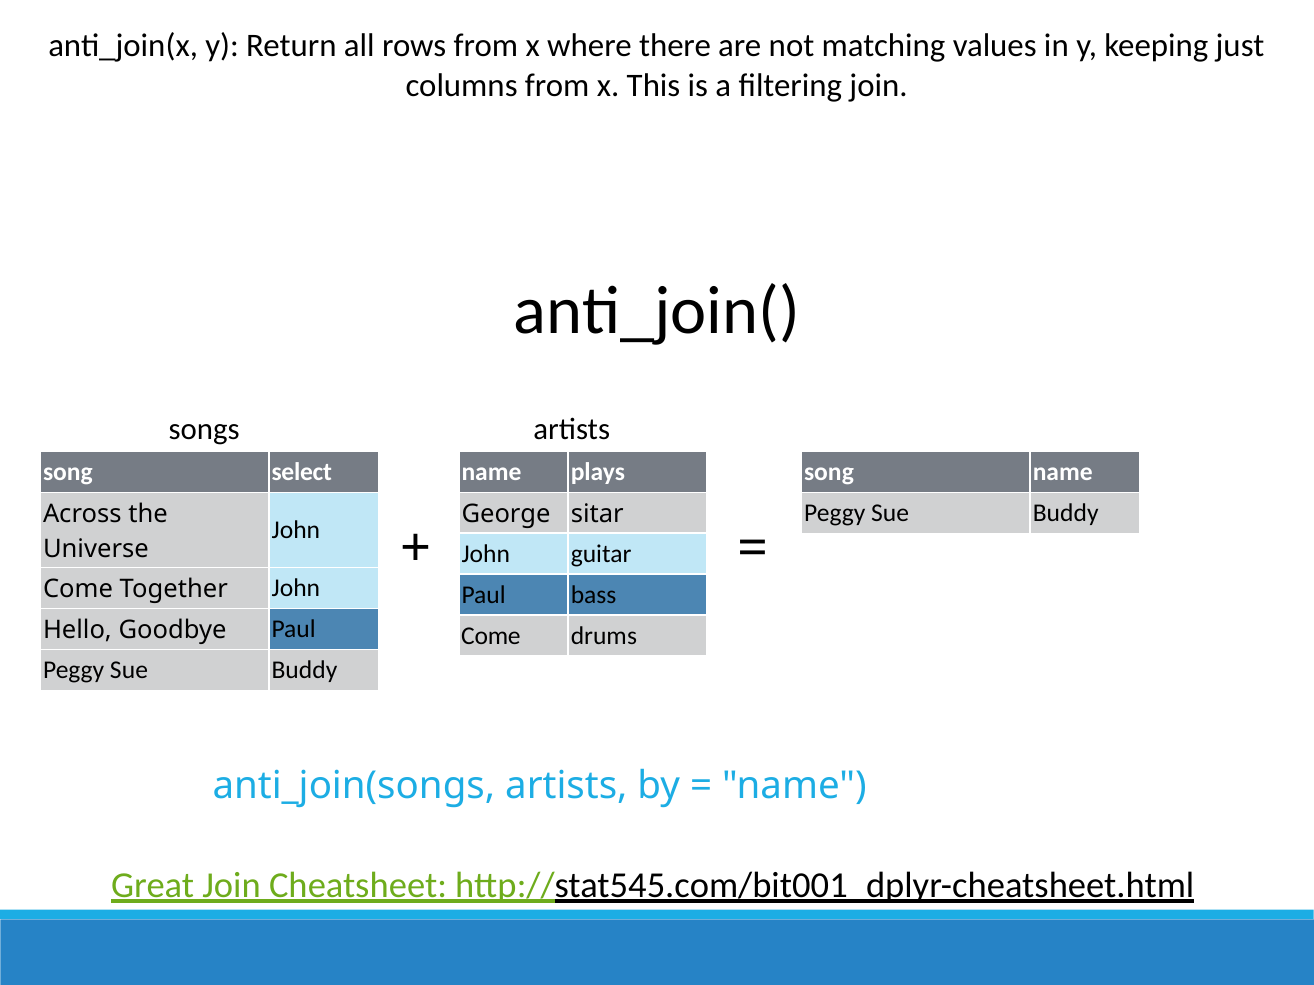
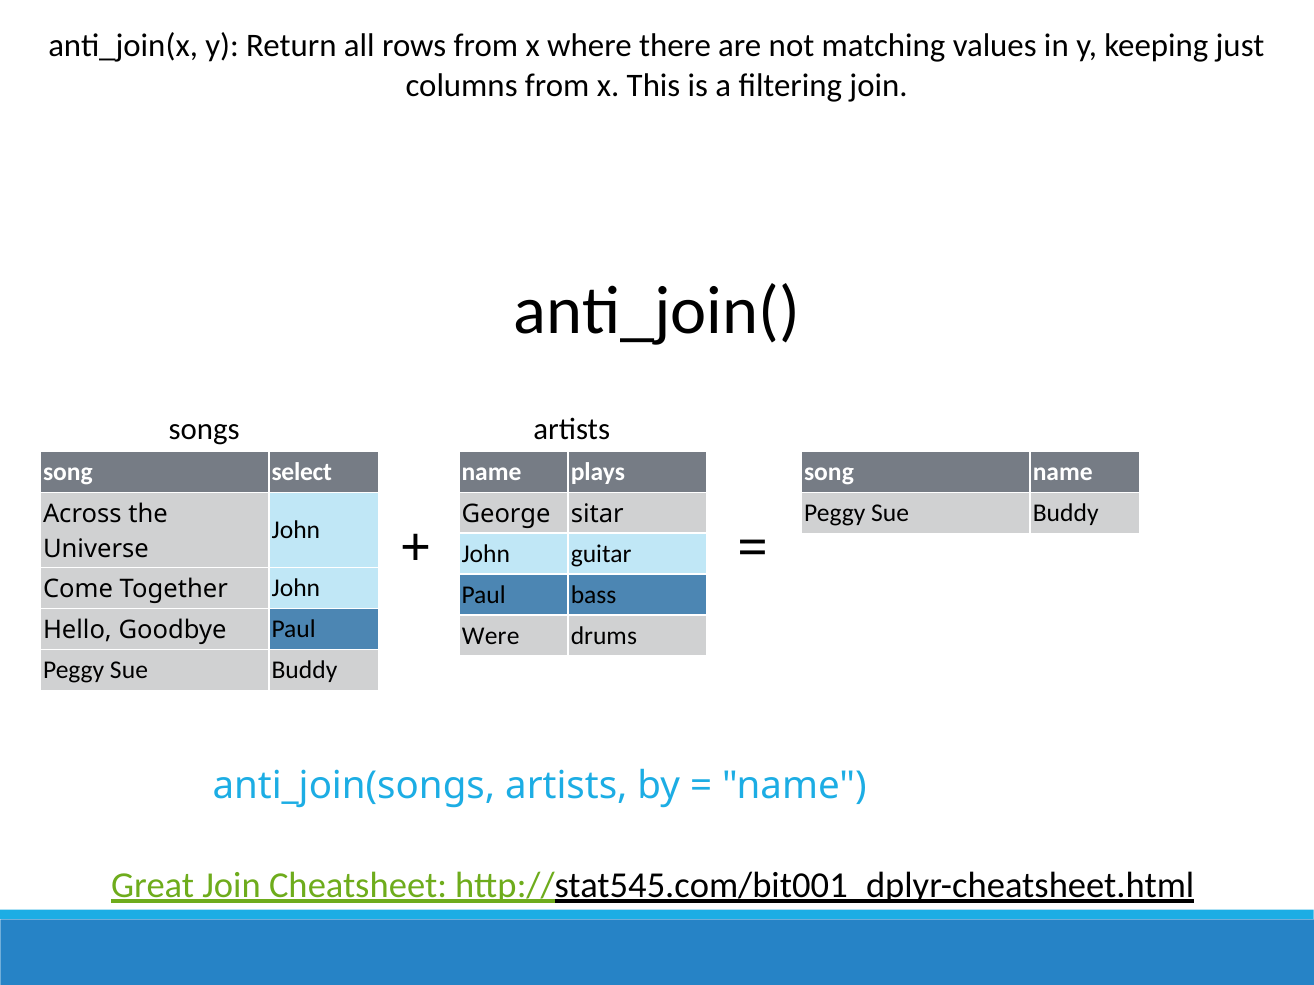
Come: Come -> Were (491, 636)
